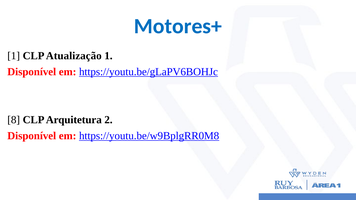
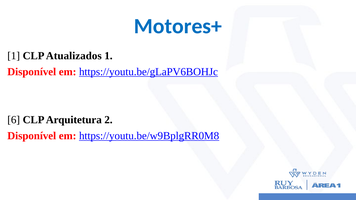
Atualização: Atualização -> Atualizados (74, 56)
8: 8 -> 6 (14, 120)
